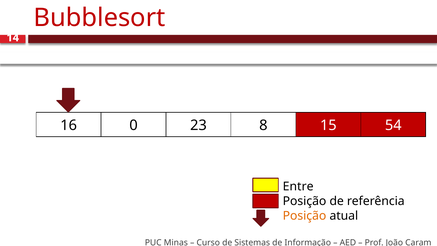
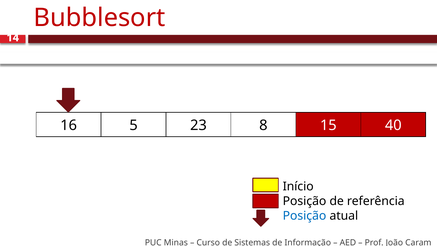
0: 0 -> 5 (134, 125)
54: 54 -> 40 (393, 125)
Entre: Entre -> Início (298, 186)
Posição colour: orange -> blue (304, 216)
